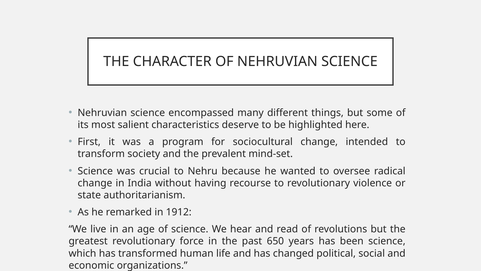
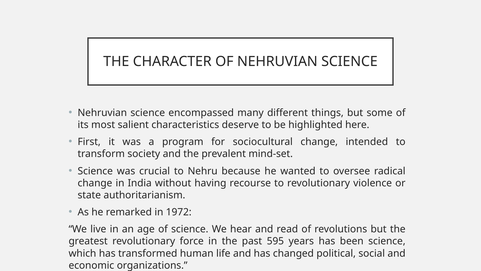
1912: 1912 -> 1972 (179, 212)
650: 650 -> 595 (275, 241)
